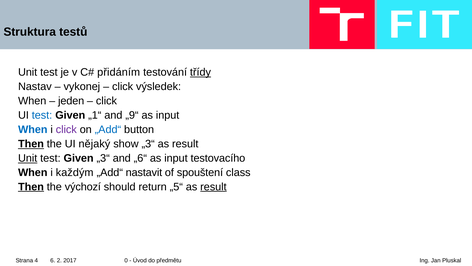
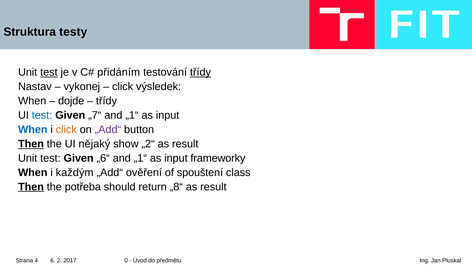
testů: testů -> testy (73, 32)
test underline: none -> present (49, 72)
jeden: jeden -> dojde (71, 101)
click: click -> třídy (106, 101)
„1“: „1“ -> „7“ (95, 115)
„9“: „9“ -> „1“ (132, 115)
click colour: purple -> orange (66, 129)
„Add“ colour: blue -> purple (108, 129)
show „3“: „3“ -> „2“ (148, 144)
Unit underline: present -> none (28, 158)
Given „3“: „3“ -> „6“ (103, 158)
„6“: „6“ -> „1“ (140, 158)
testovacího: testovacího -> frameworky (218, 158)
nastavit: nastavit -> ověření (144, 172)
výchozí: výchozí -> potřeba (83, 186)
„5“: „5“ -> „8“ (176, 186)
result underline: present -> none (213, 186)
